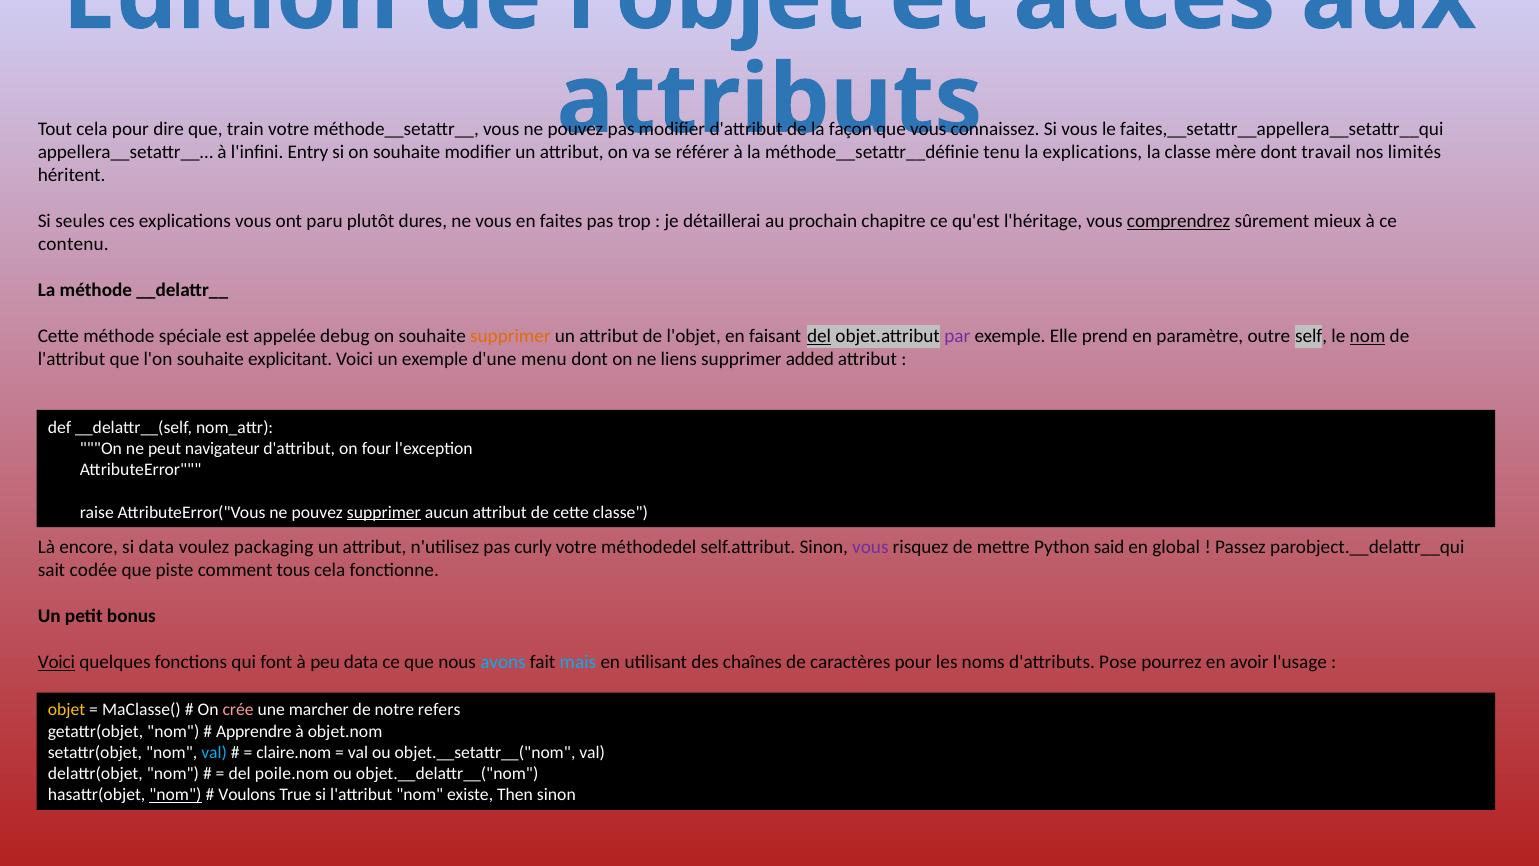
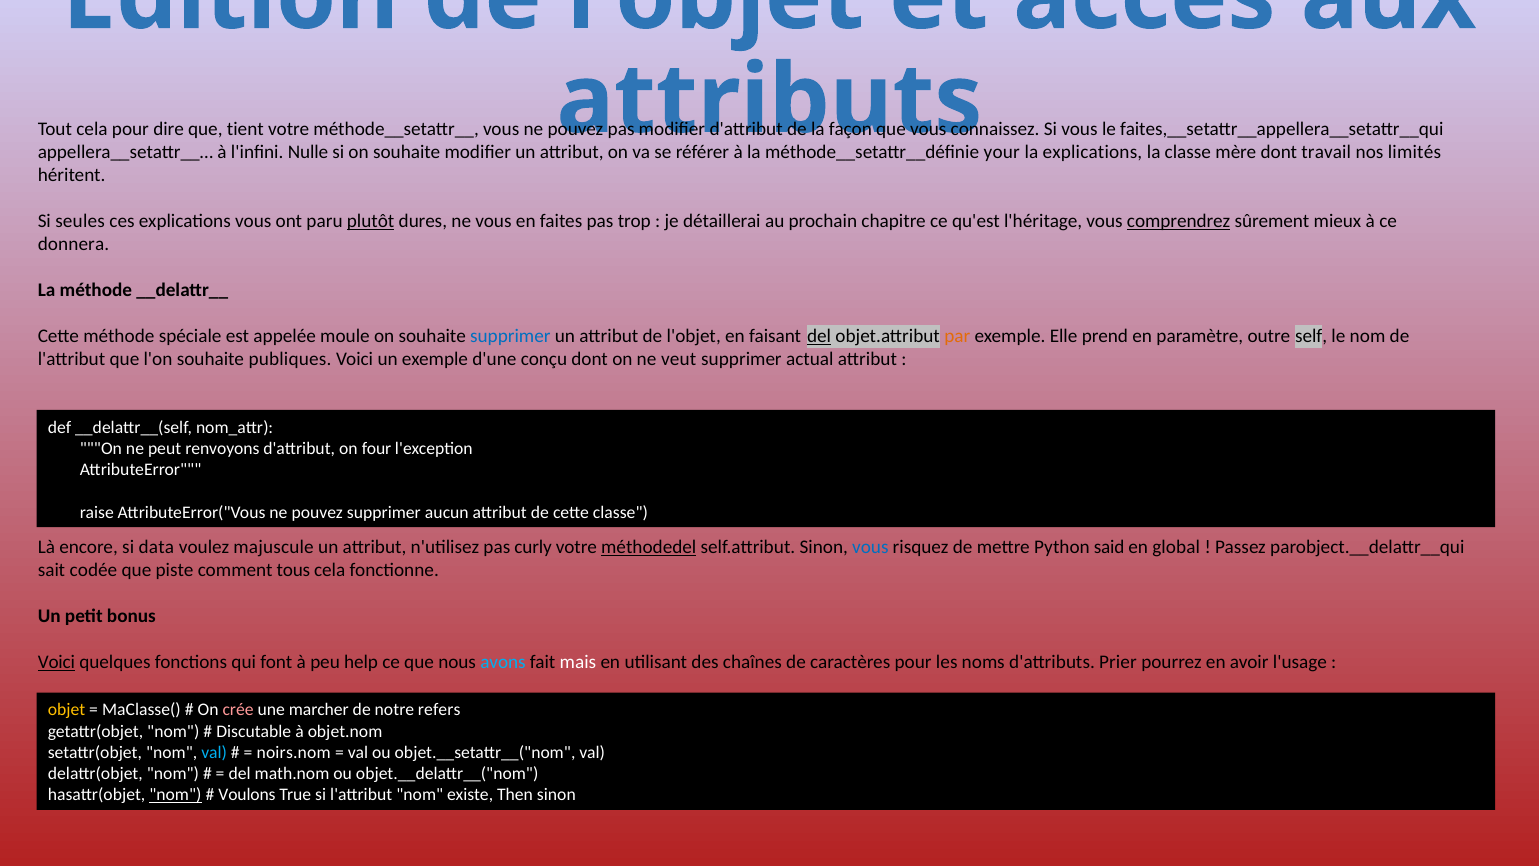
train: train -> tient (245, 129)
Entry: Entry -> Nulle (308, 152)
tenu: tenu -> your (1002, 152)
plutôt underline: none -> present (371, 221)
contenu: contenu -> donnera (73, 244)
debug: debug -> moule (345, 336)
supprimer colour: orange -> blue (510, 336)
par colour: purple -> orange (957, 336)
nom underline: present -> none (1368, 336)
explicitant: explicitant -> publiques (290, 359)
menu: menu -> conçu (544, 359)
liens: liens -> veut (679, 359)
added: added -> actual (810, 359)
navigateur: navigateur -> renvoyons (222, 449)
supprimer underline: present -> none (384, 512)
packaging: packaging -> majuscule (274, 547)
méthodedel underline: none -> present (649, 547)
vous colour: purple -> blue (870, 547)
peu data: data -> help (361, 662)
mais colour: light blue -> white (578, 662)
Pose: Pose -> Prier (1118, 662)
Apprendre: Apprendre -> Discutable (254, 731)
claire.nom: claire.nom -> noirs.nom (294, 752)
poile.nom: poile.nom -> math.nom (292, 773)
